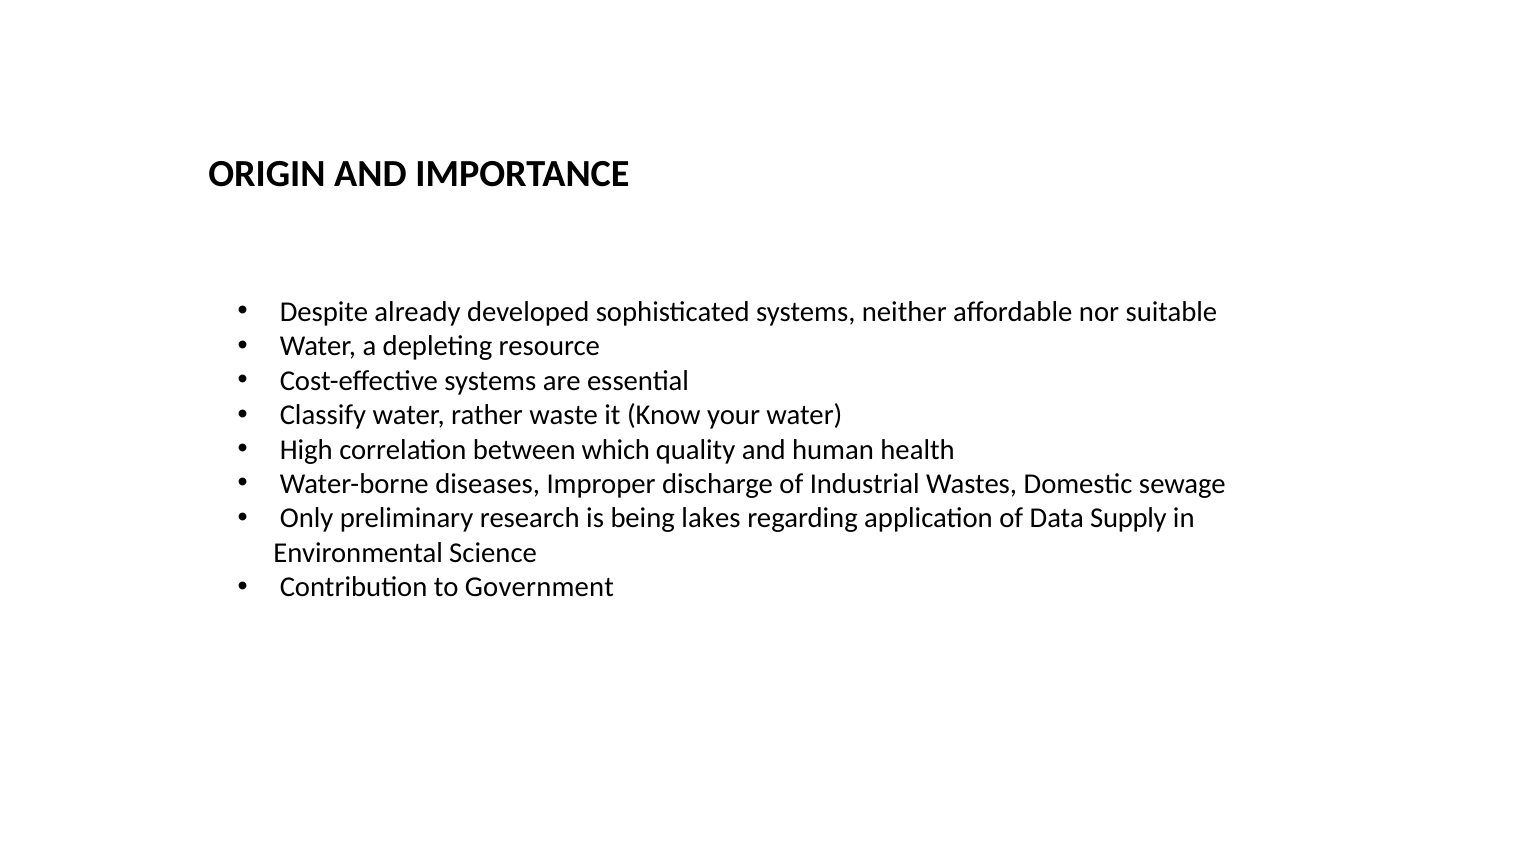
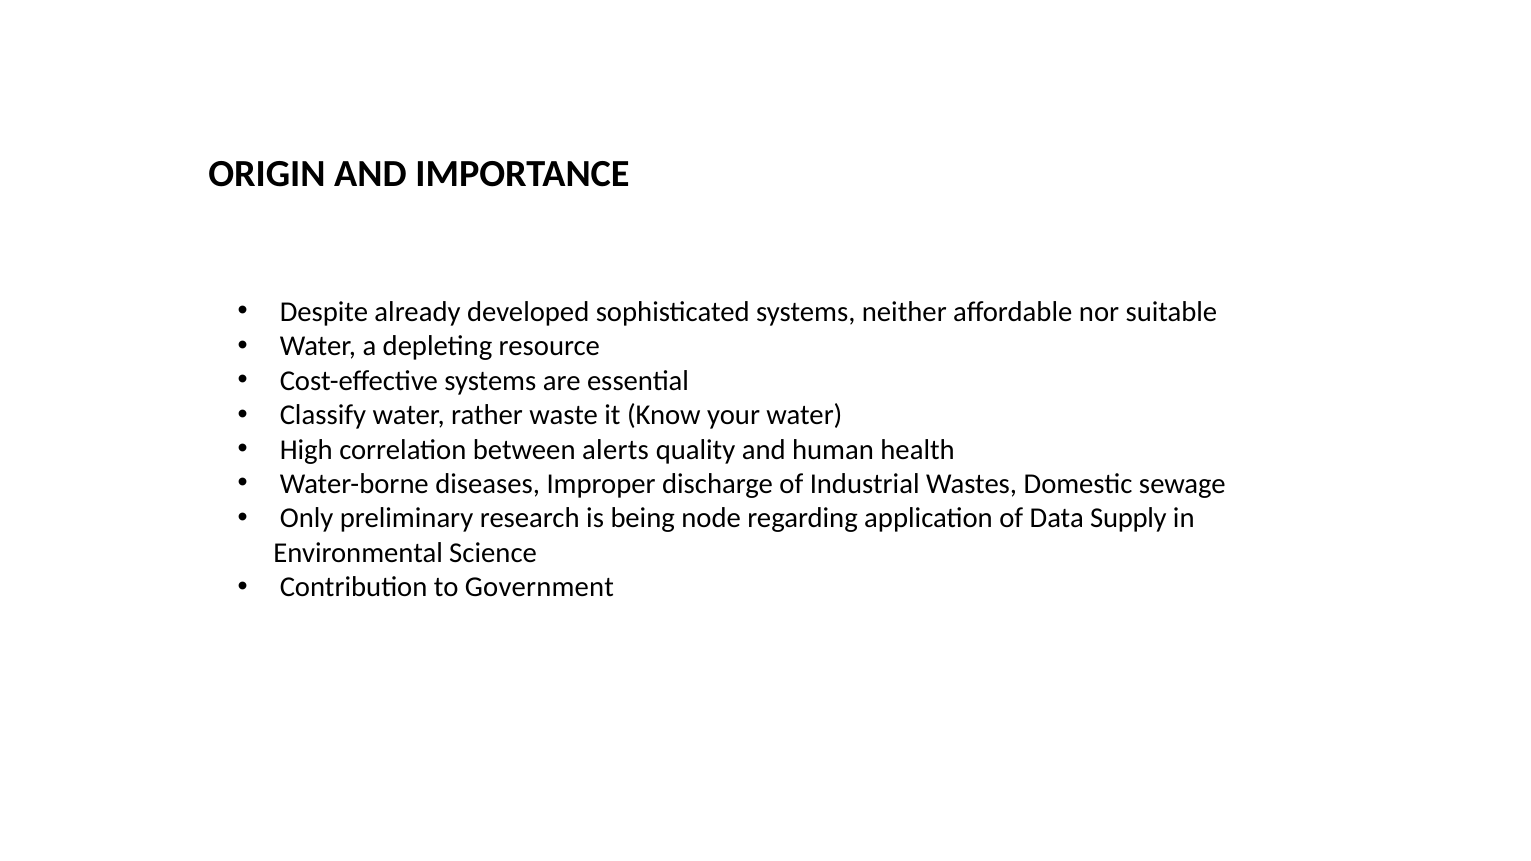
which: which -> alerts (616, 450)
lakes: lakes -> node (711, 519)
